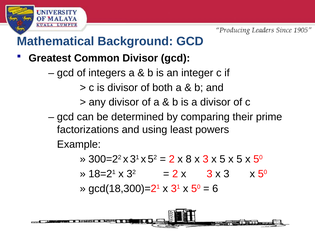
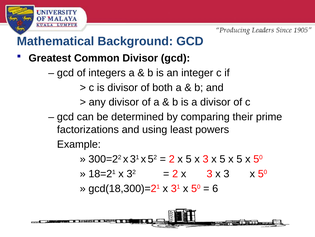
2 x 8: 8 -> 5 (189, 159)
